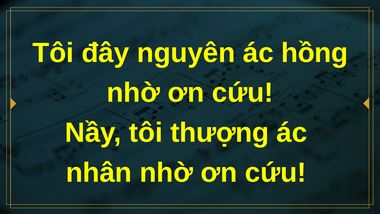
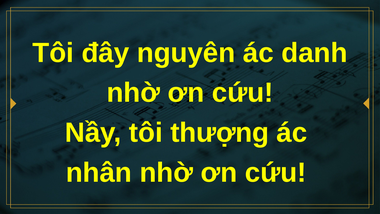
hồng: hồng -> danh (314, 53)
